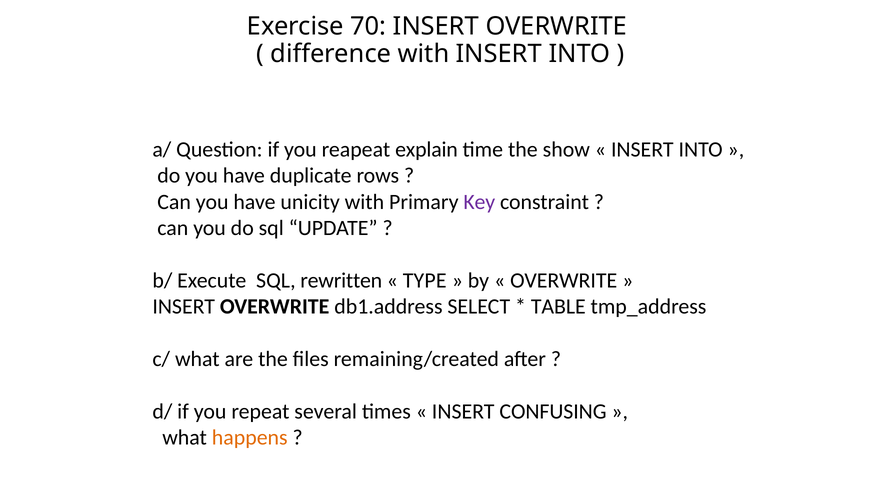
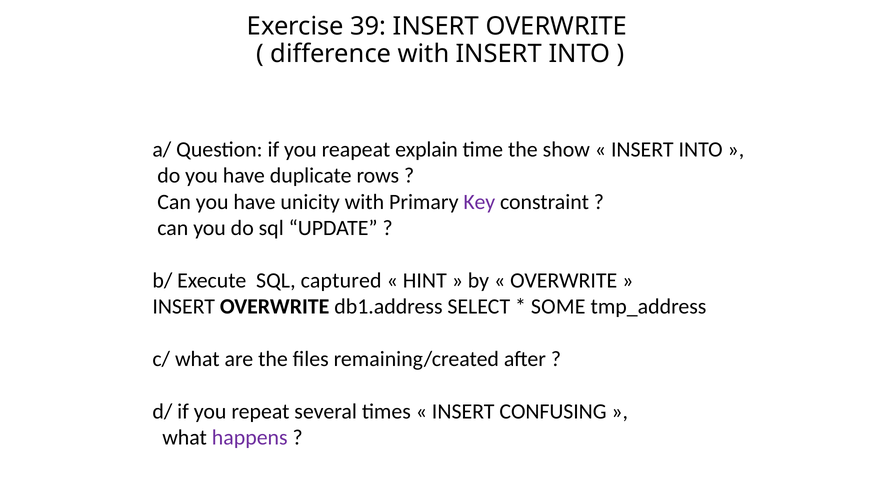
70: 70 -> 39 (368, 26)
rewritten: rewritten -> captured (341, 281)
TYPE: TYPE -> HINT (425, 281)
TABLE: TABLE -> SOME (558, 307)
happens colour: orange -> purple (250, 438)
